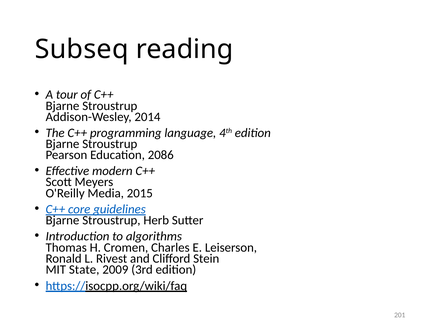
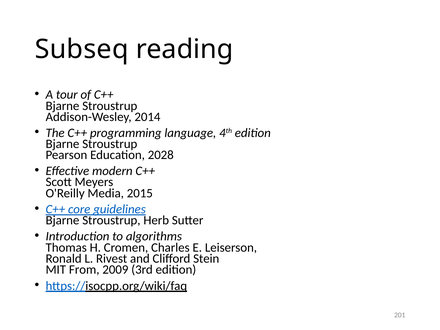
2086: 2086 -> 2028 (161, 155)
State: State -> From (84, 270)
